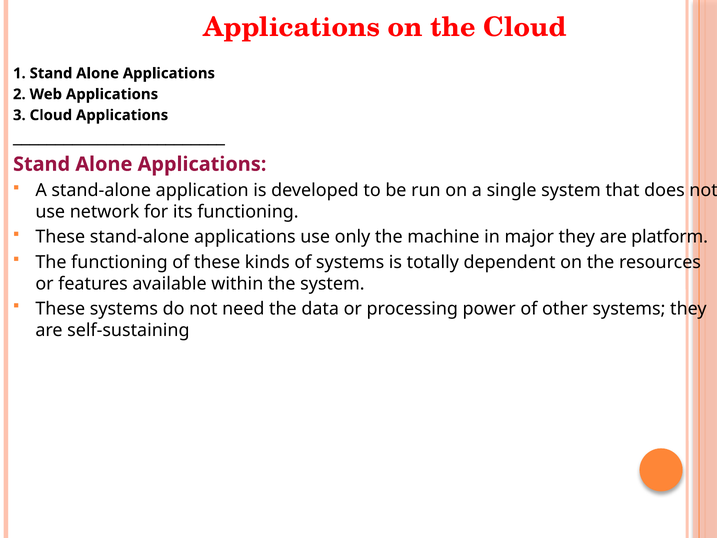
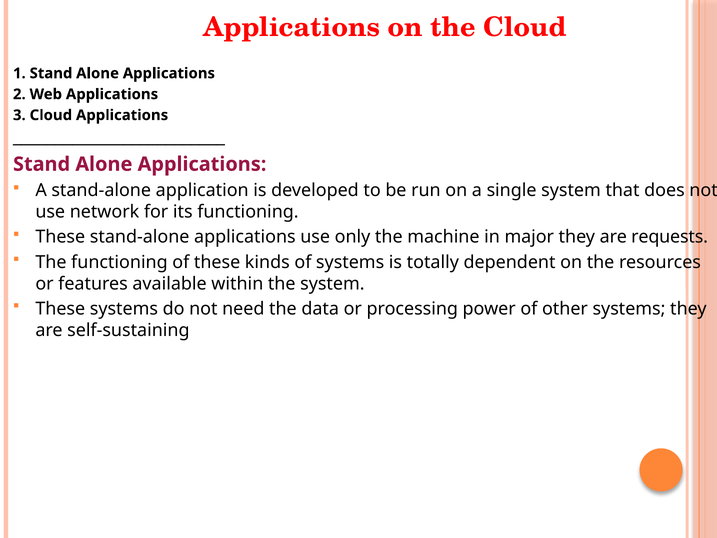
platform: platform -> requests (670, 237)
